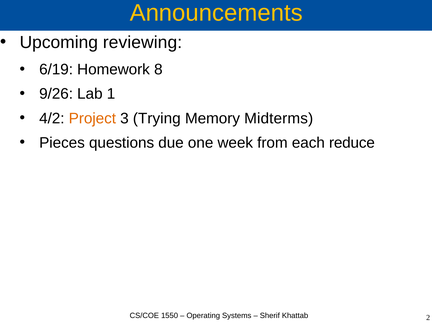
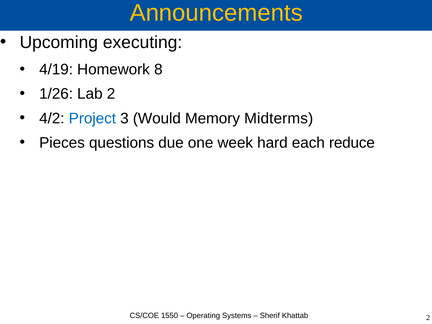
reviewing: reviewing -> executing (143, 42)
6/19: 6/19 -> 4/19 (56, 69)
9/26: 9/26 -> 1/26 (56, 94)
Lab 1: 1 -> 2 (111, 94)
Project colour: orange -> blue (92, 118)
Trying: Trying -> Would (157, 118)
from: from -> hard (272, 143)
